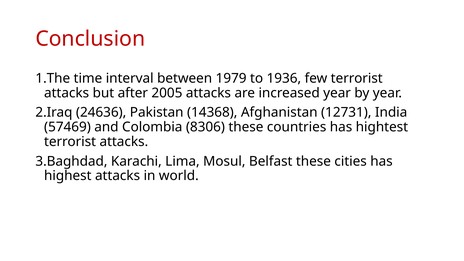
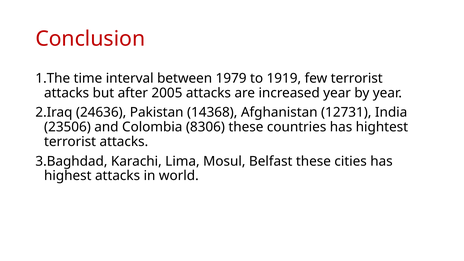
1936: 1936 -> 1919 (284, 78)
57469: 57469 -> 23506 (67, 127)
